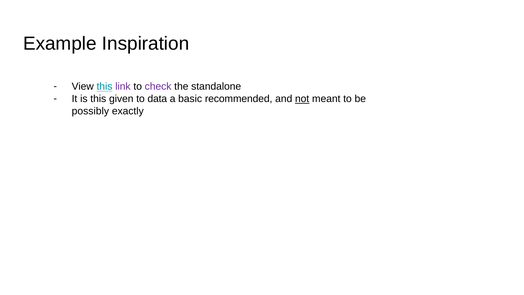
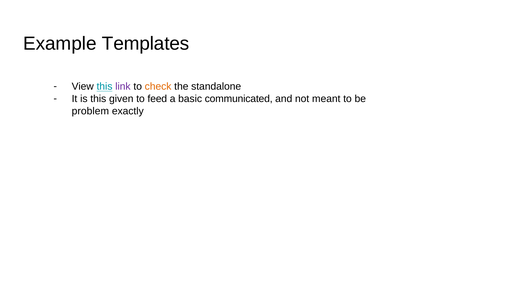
Inspiration: Inspiration -> Templates (146, 43)
check colour: purple -> orange (158, 87)
data: data -> feed (157, 99)
recommended: recommended -> communicated (239, 99)
not underline: present -> none (302, 99)
possibly: possibly -> problem (90, 111)
